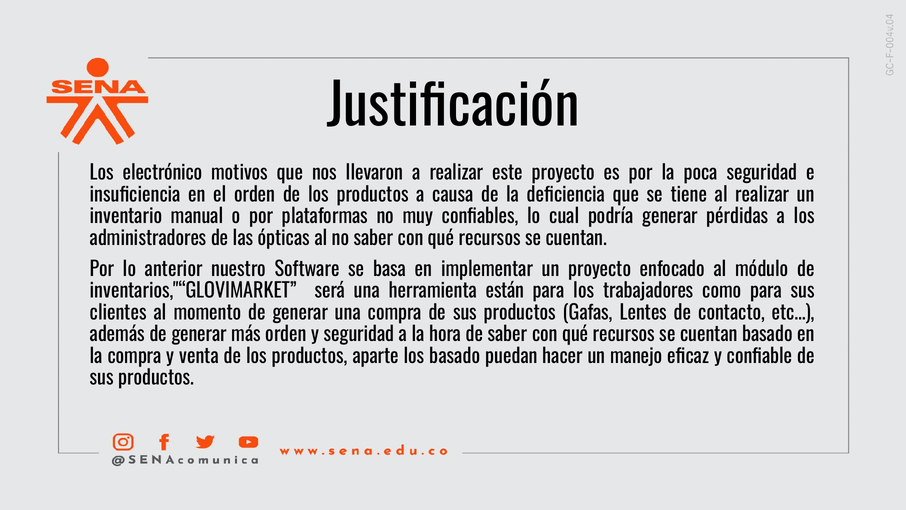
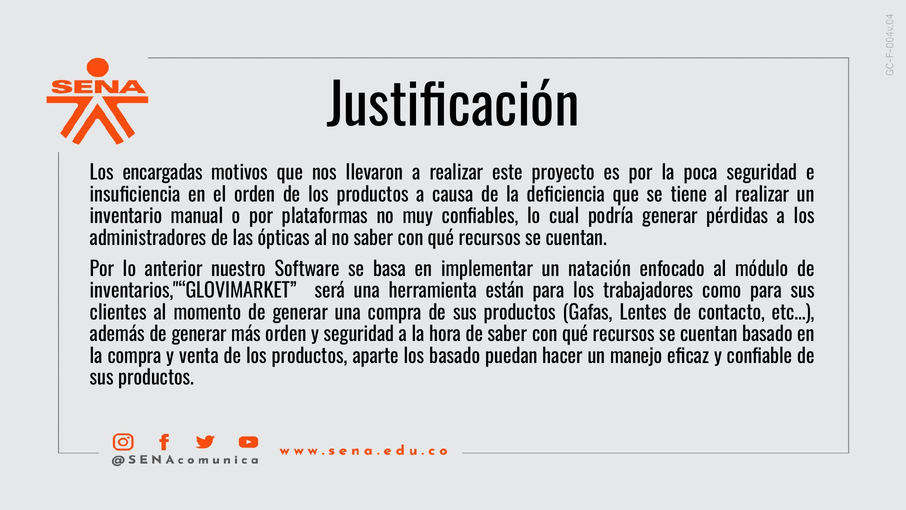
electrónico: electrónico -> encargadas (163, 173)
un proyecto: proyecto -> natación (600, 269)
